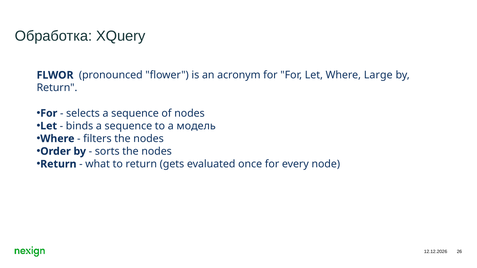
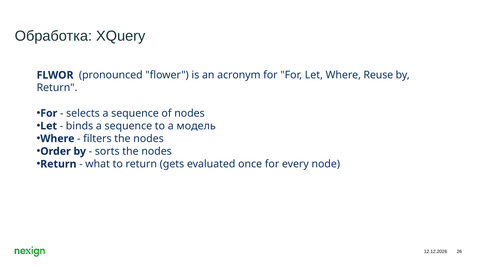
Large: Large -> Reuse (378, 75)
